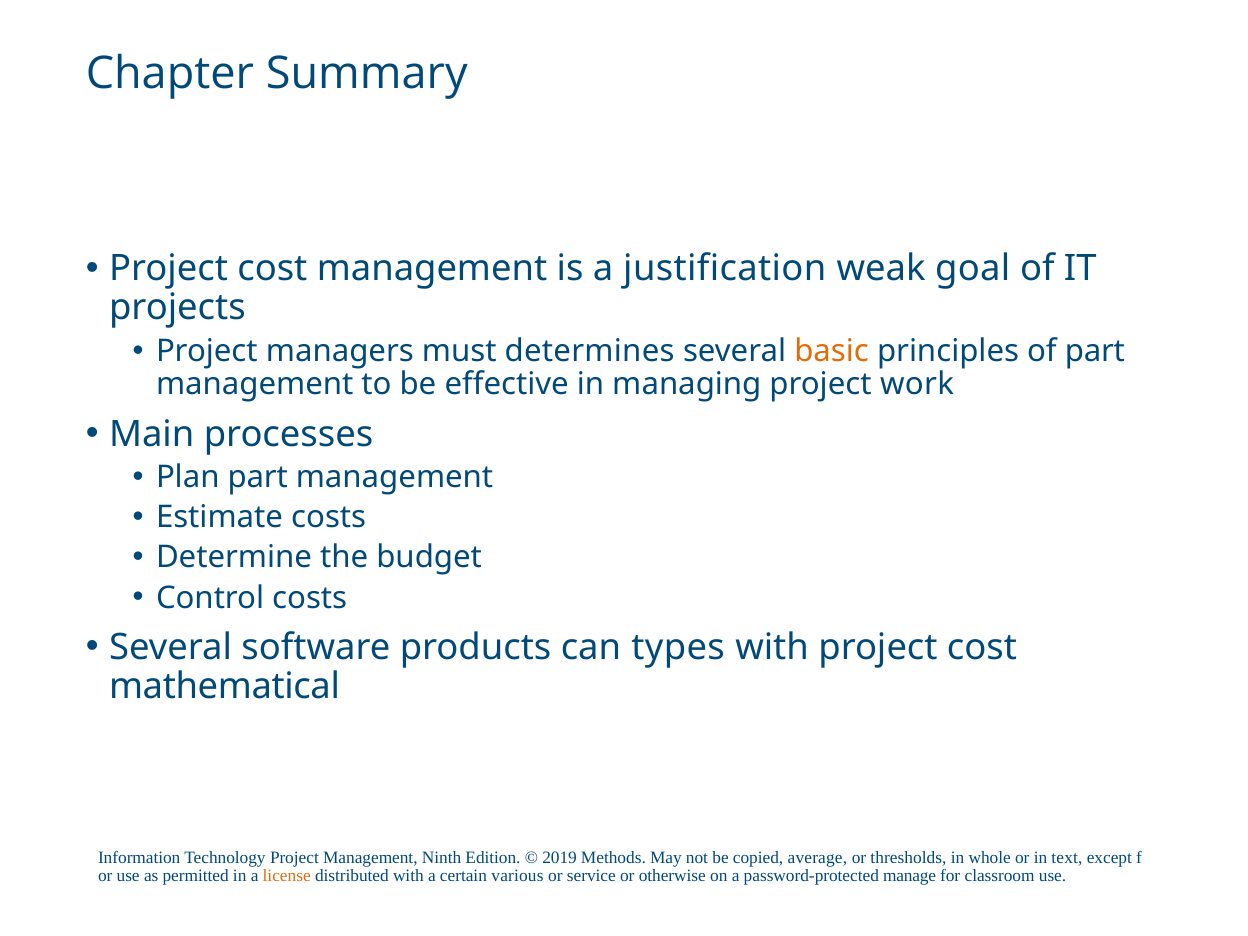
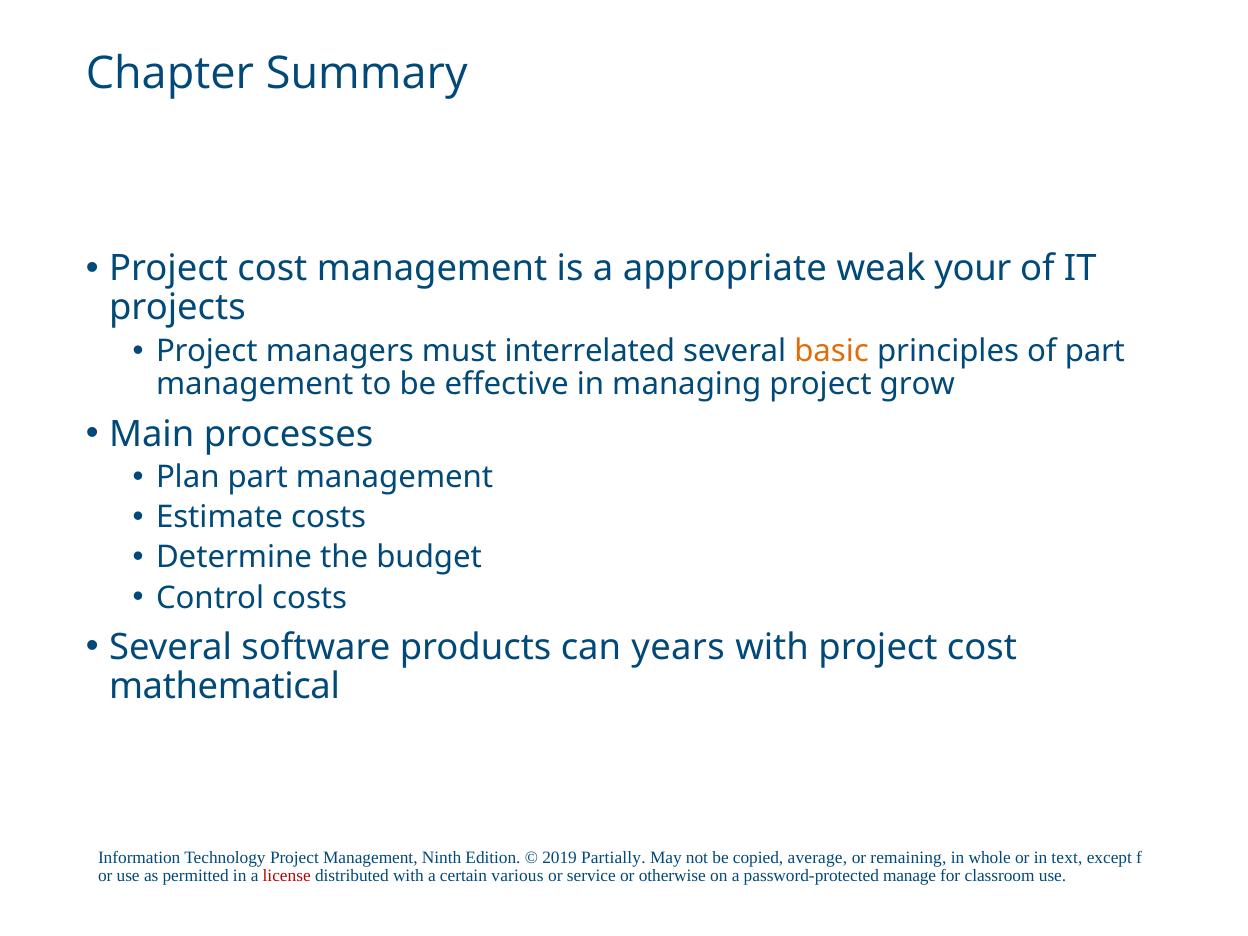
justification: justification -> appropriate (725, 269)
goal: goal -> your (973, 269)
determines: determines -> interrelated (590, 351)
work: work -> grow (917, 385)
types: types -> years (678, 647)
Methods: Methods -> Partially (613, 858)
thresholds: thresholds -> remaining (908, 858)
license colour: orange -> red (287, 875)
